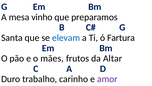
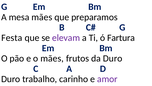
mesa vinho: vinho -> mães (42, 17)
Santa: Santa -> Festa (12, 38)
elevam colour: blue -> purple (66, 38)
da Altar: Altar -> Duro (113, 58)
